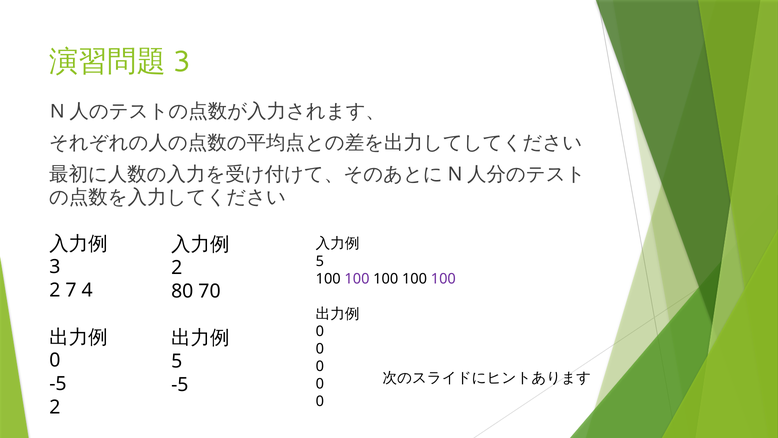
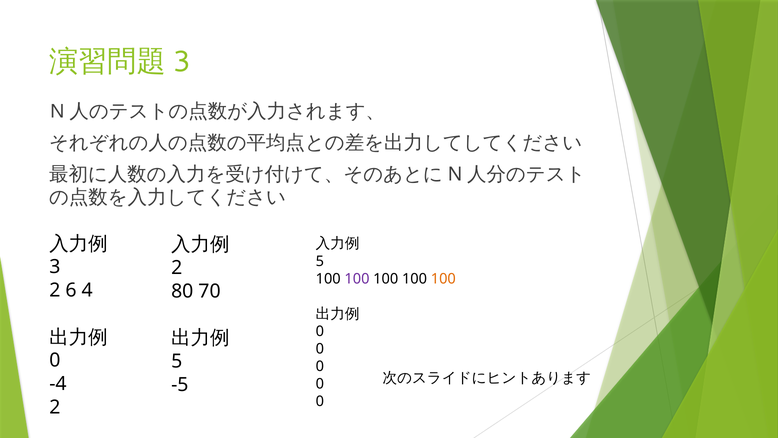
100 colour: purple -> orange (443, 278)
7: 7 -> 6 (71, 290)
-5: -5 -> -4 (58, 384)
